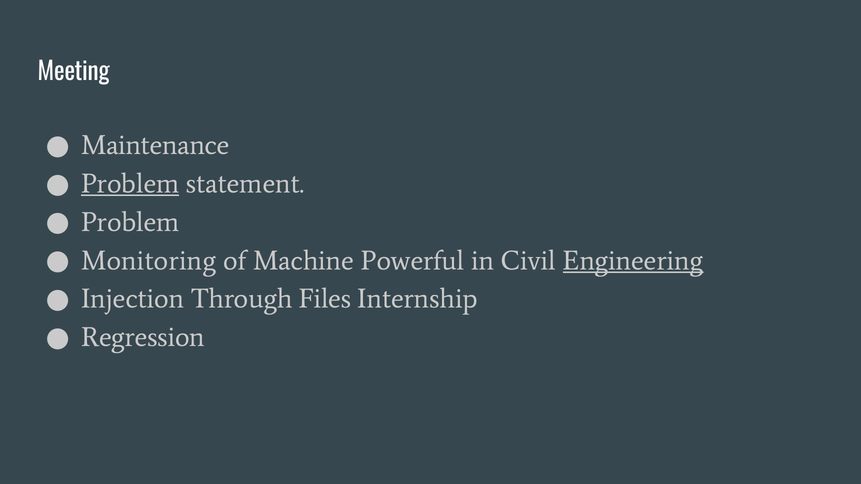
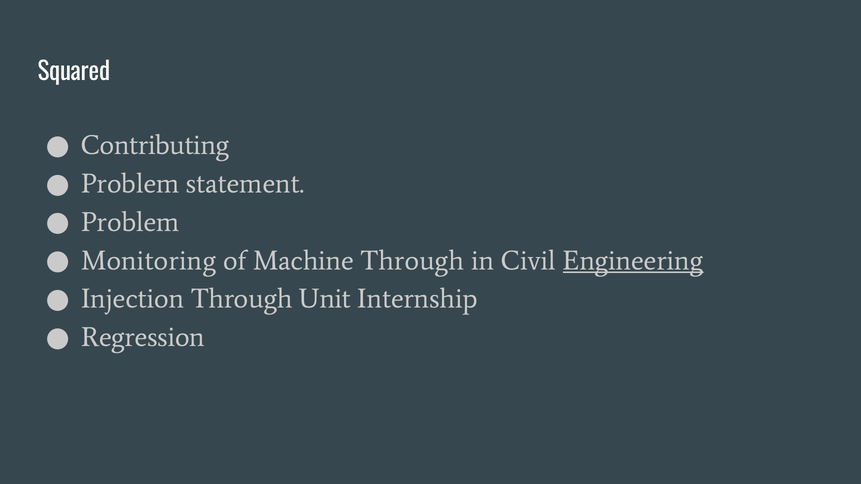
Meeting: Meeting -> Squared (74, 72)
Maintenance: Maintenance -> Contributing (155, 145)
Problem underline: present -> none (130, 184)
Machine Powerful: Powerful -> Through (412, 261)
Files: Files -> Unit (325, 299)
